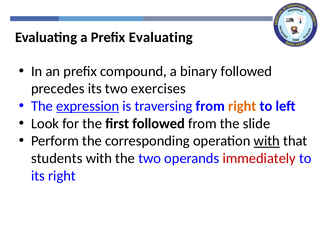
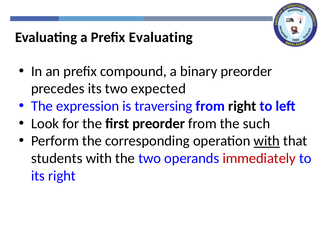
binary followed: followed -> preorder (246, 71)
exercises: exercises -> expected (158, 88)
expression underline: present -> none (88, 106)
right colour: orange -> black (242, 106)
first followed: followed -> preorder (159, 123)
slide: slide -> such (257, 123)
